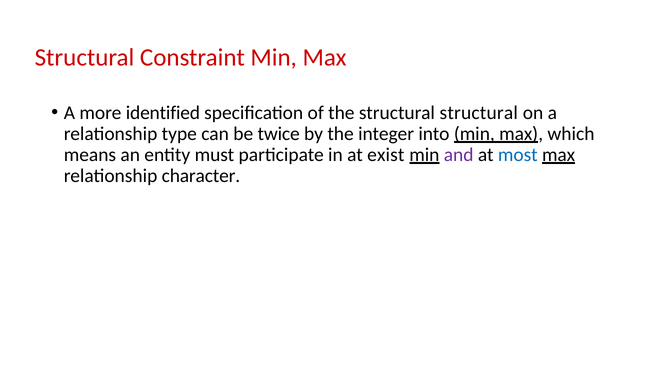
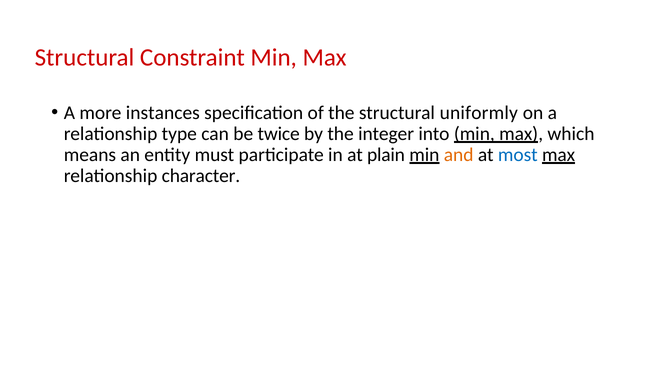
identified: identified -> instances (163, 113)
structural structural: structural -> uniformly (479, 113)
exist: exist -> plain (386, 155)
and colour: purple -> orange (459, 155)
